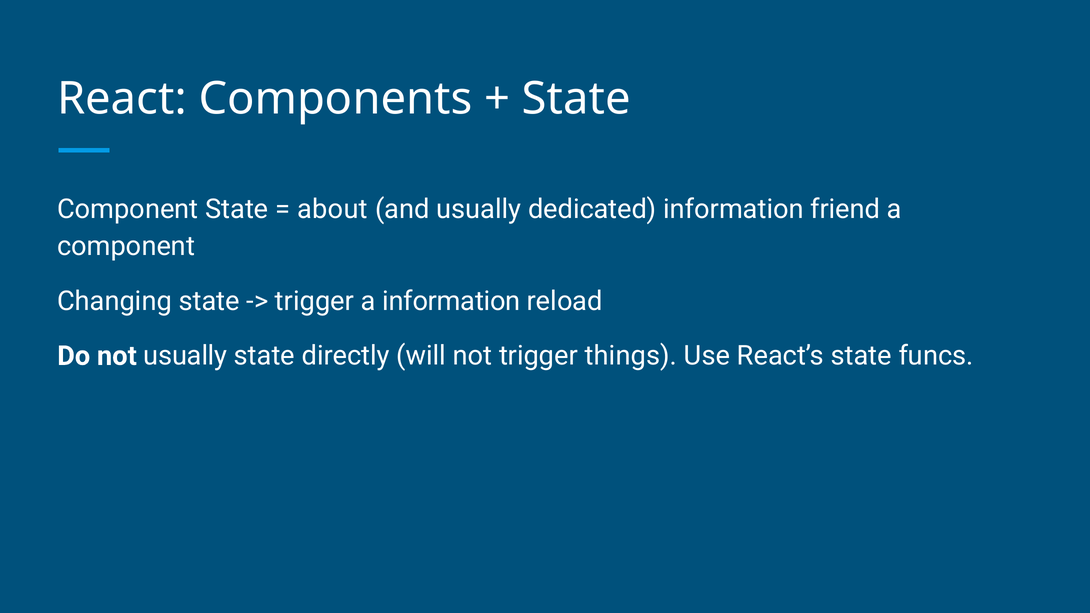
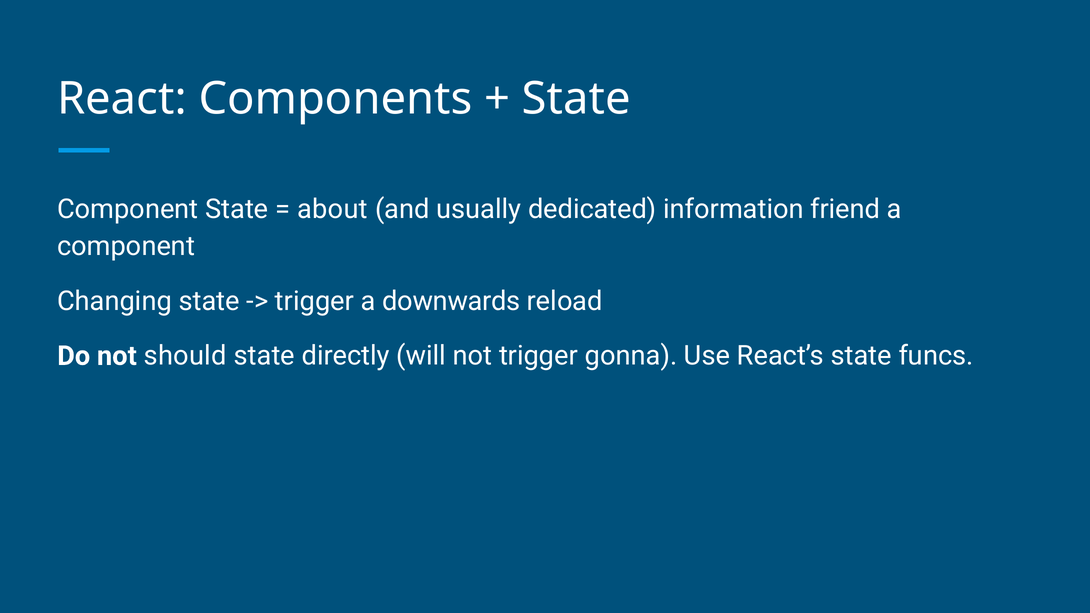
a information: information -> downwards (451, 301)
not usually: usually -> should (185, 356)
things: things -> gonna (631, 356)
